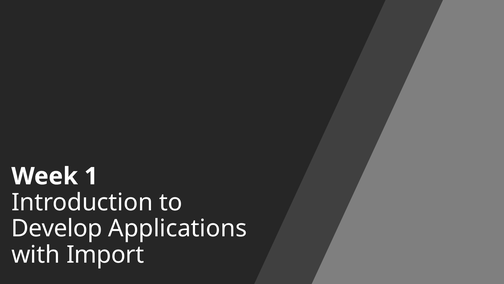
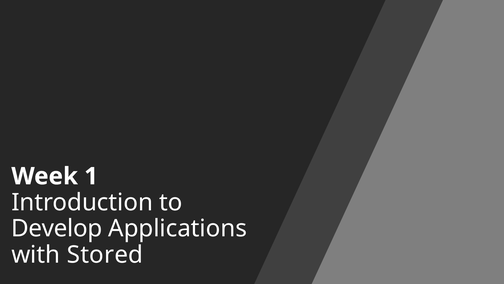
Import: Import -> Stored (105, 254)
